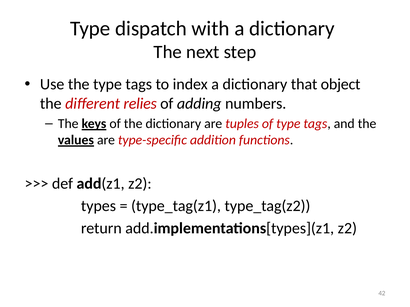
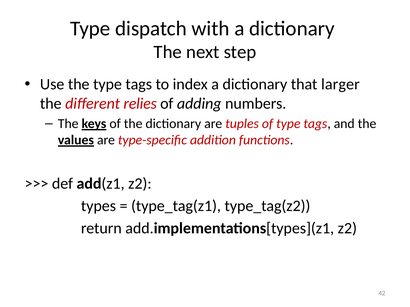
object: object -> larger (340, 84)
